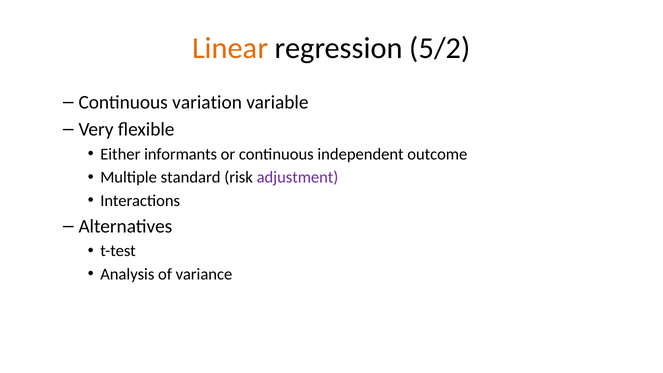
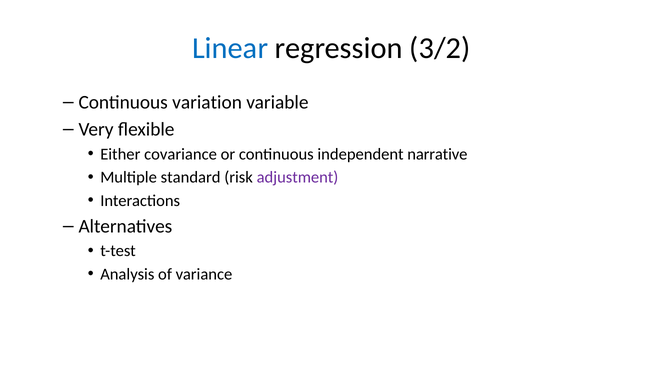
Linear colour: orange -> blue (230, 48)
5/2: 5/2 -> 3/2 (440, 48)
informants: informants -> covariance (181, 154)
outcome: outcome -> narrative (437, 154)
